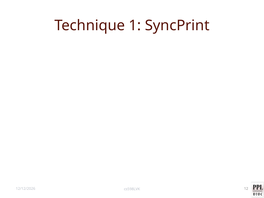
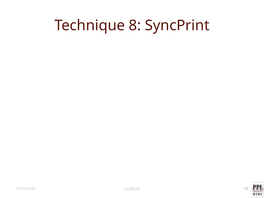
1: 1 -> 8 (135, 25)
